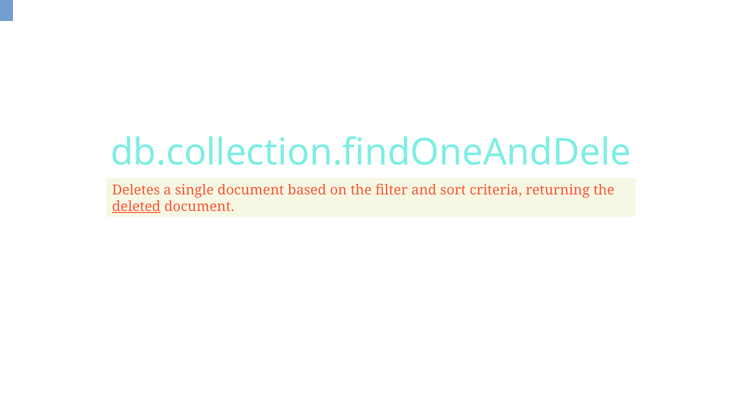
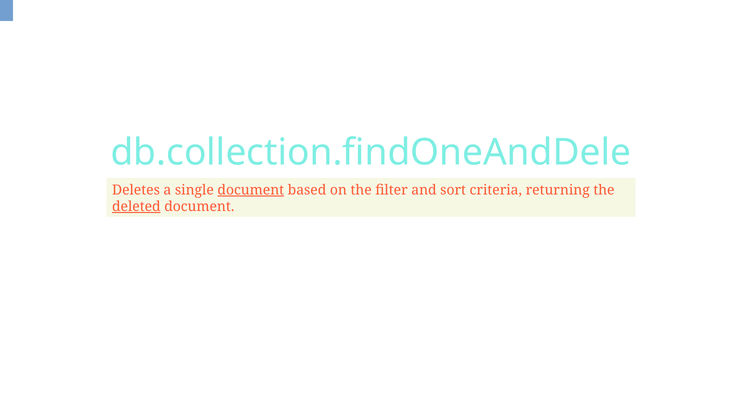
document underline: none -> present (251, 190)
